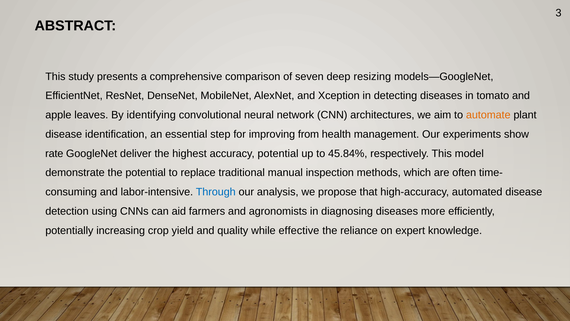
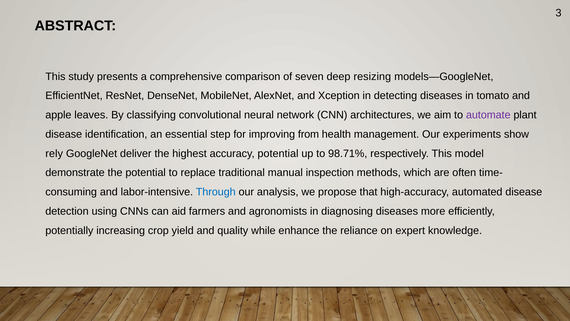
identifying: identifying -> classifying (151, 115)
automate colour: orange -> purple (488, 115)
rate: rate -> rely (54, 153)
45.84%: 45.84% -> 98.71% (348, 153)
effective: effective -> enhance (299, 230)
